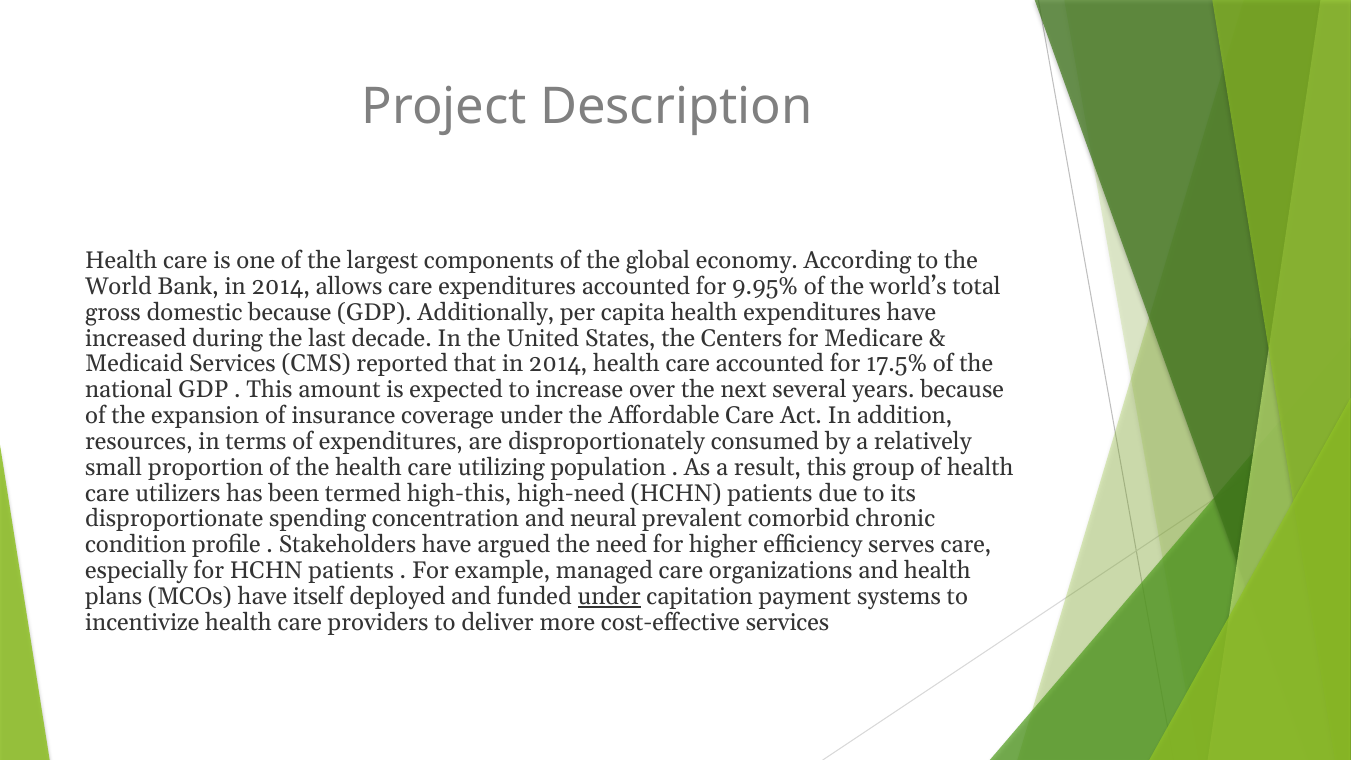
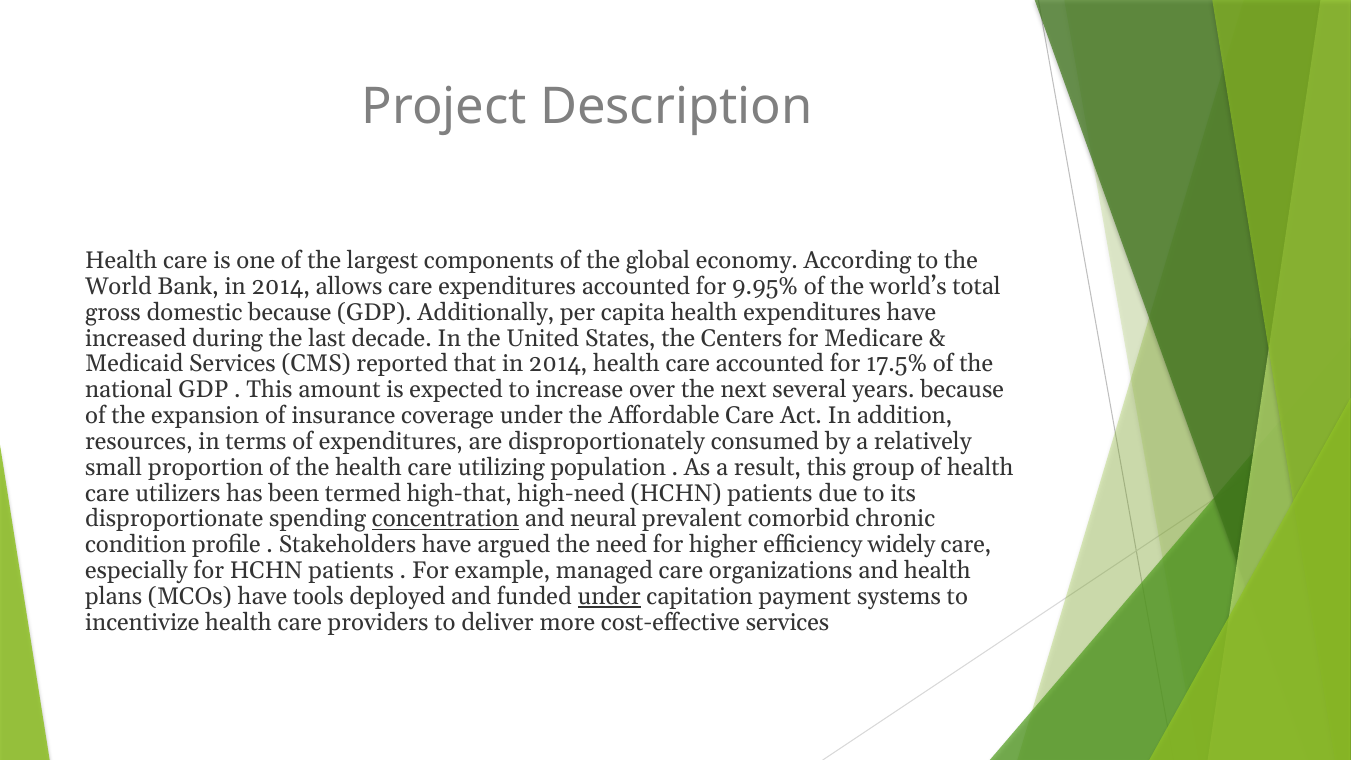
high-this: high-this -> high-that (459, 493)
concentration underline: none -> present (445, 519)
serves: serves -> widely (902, 545)
itself: itself -> tools (318, 597)
